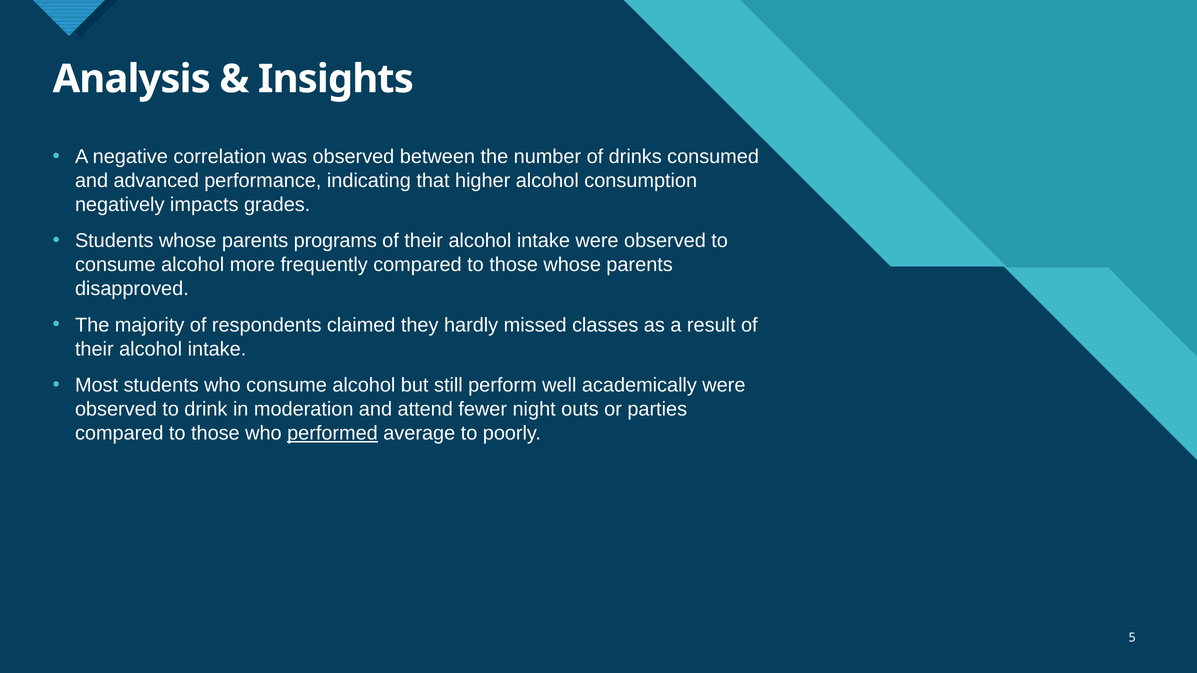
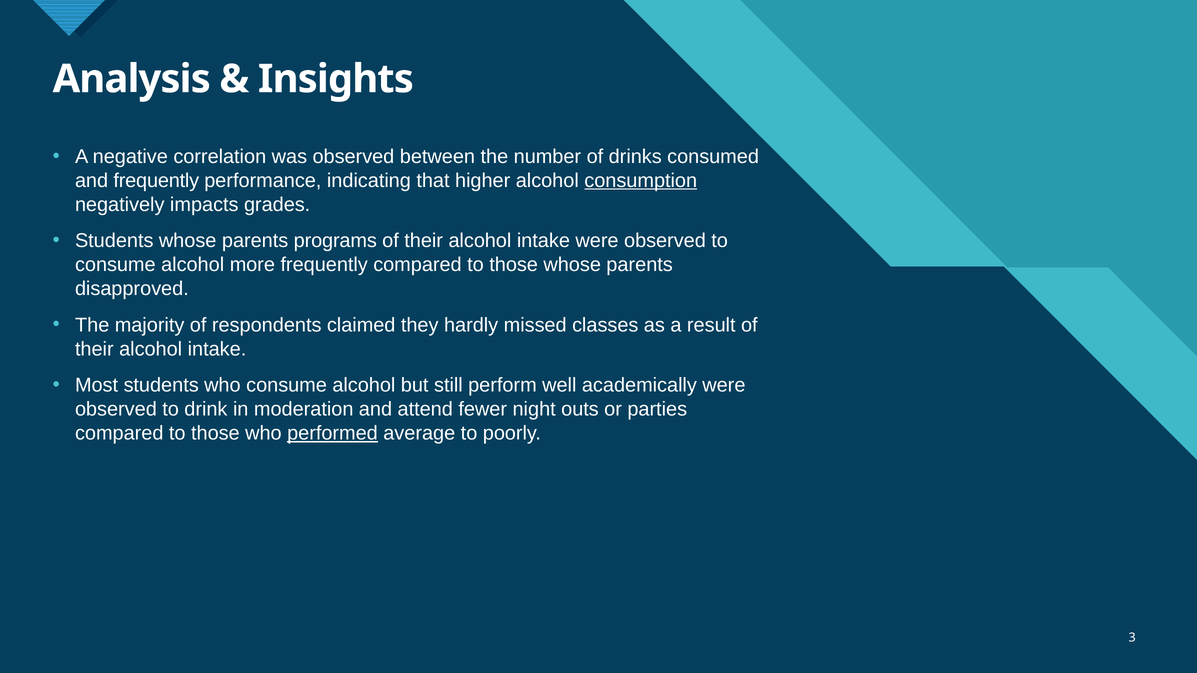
and advanced: advanced -> frequently (156, 181)
consumption underline: none -> present (641, 181)
5: 5 -> 3 (1132, 638)
